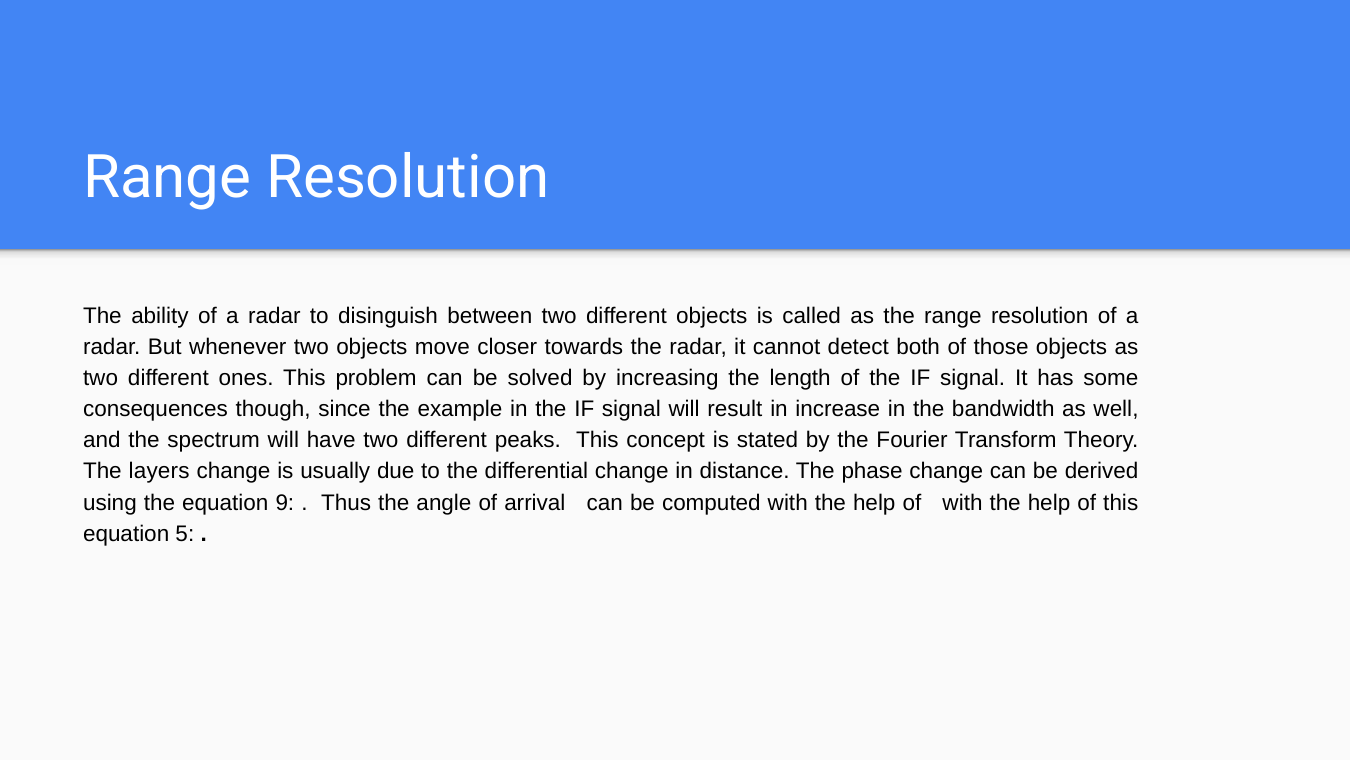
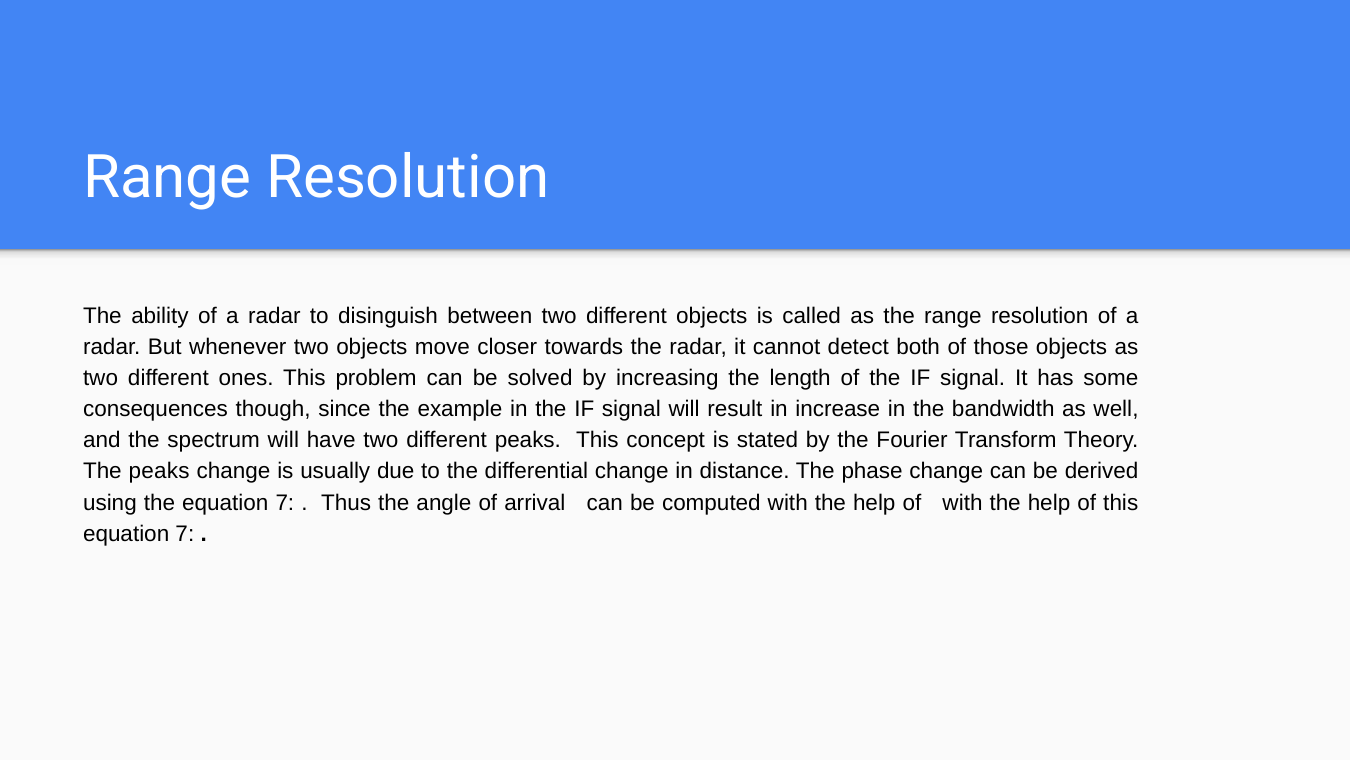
The layers: layers -> peaks (159, 471)
the equation 9: 9 -> 7 (285, 502)
5: 5 -> 7 (185, 533)
